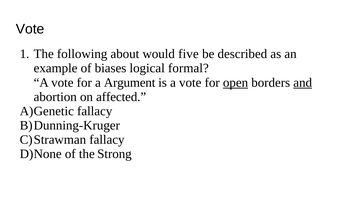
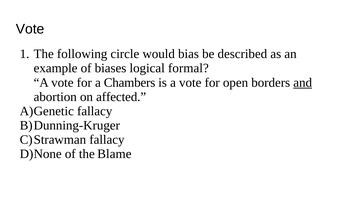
about: about -> circle (125, 54)
five: five -> bias (188, 54)
Argument: Argument -> Chambers (130, 83)
open underline: present -> none (236, 83)
Strong: Strong -> Blame (114, 154)
